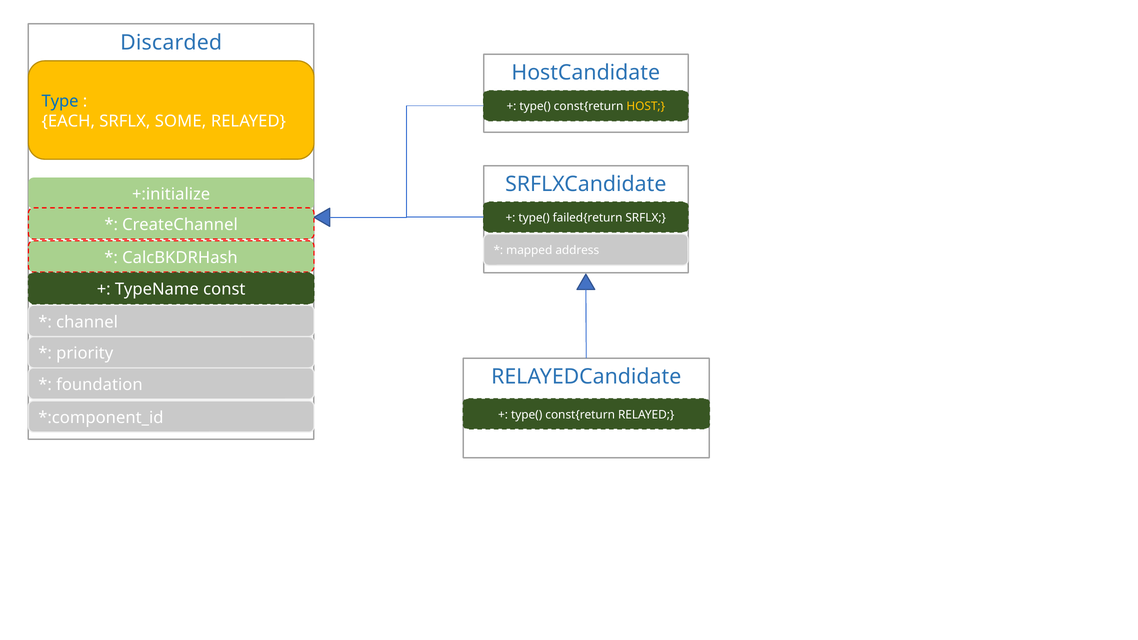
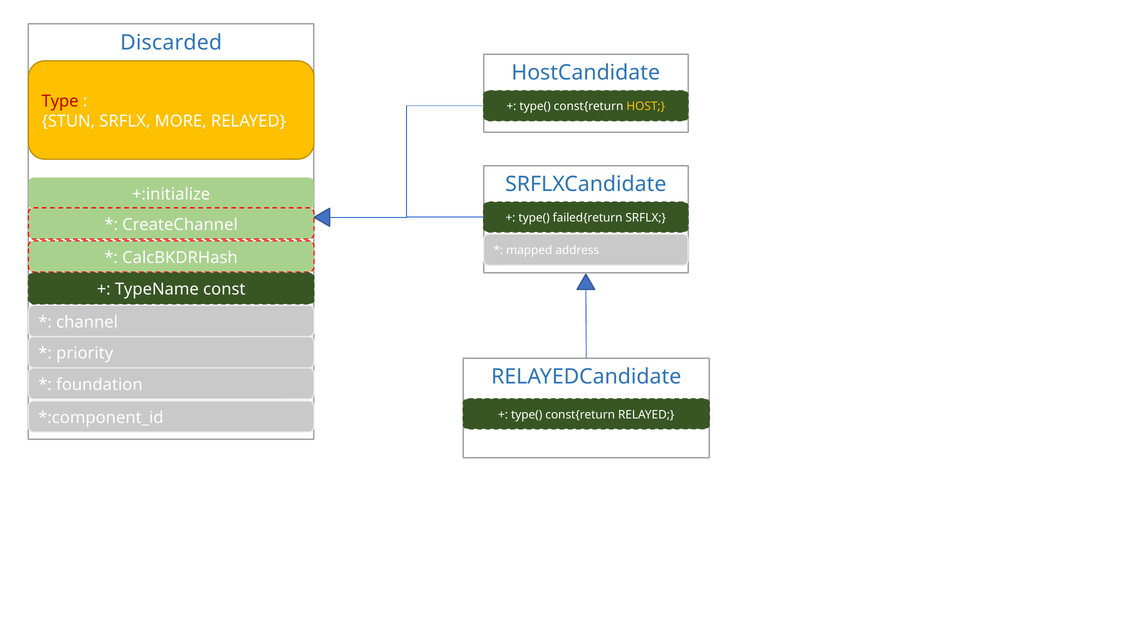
Type colour: blue -> red (60, 101)
EACH: EACH -> STUN (68, 121)
SOME: SOME -> MORE (181, 121)
